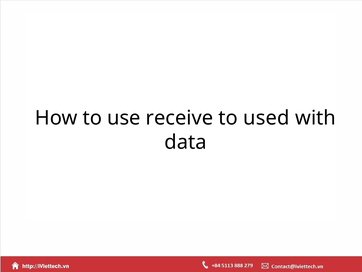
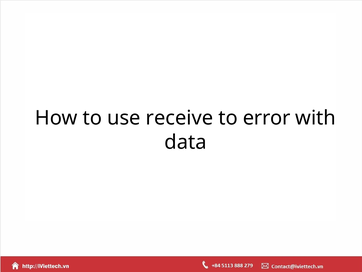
used: used -> error (267, 118)
